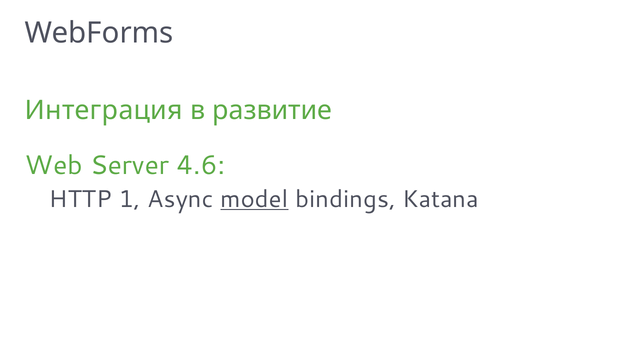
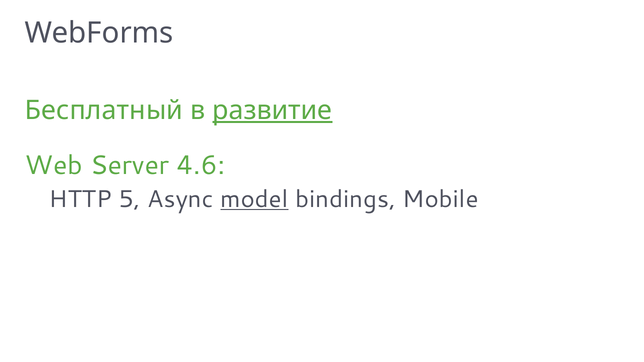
Интеграция: Интеграция -> Бесплатный (104, 111)
развитие underline: none -> present (272, 111)
1: 1 -> 5 (130, 199)
Katana: Katana -> Mobile (440, 199)
